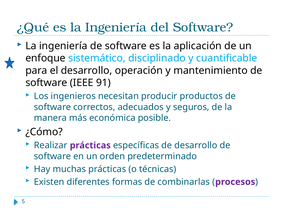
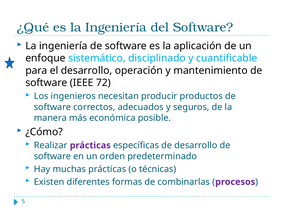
91: 91 -> 72 (103, 83)
